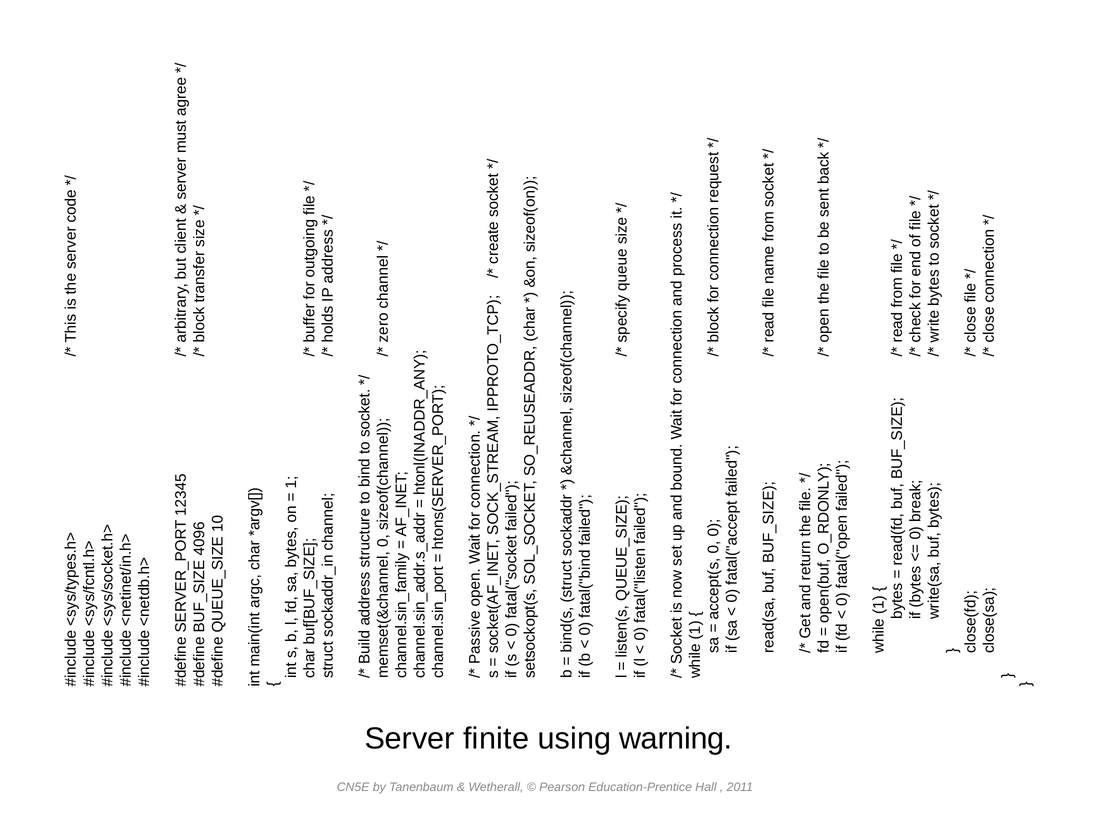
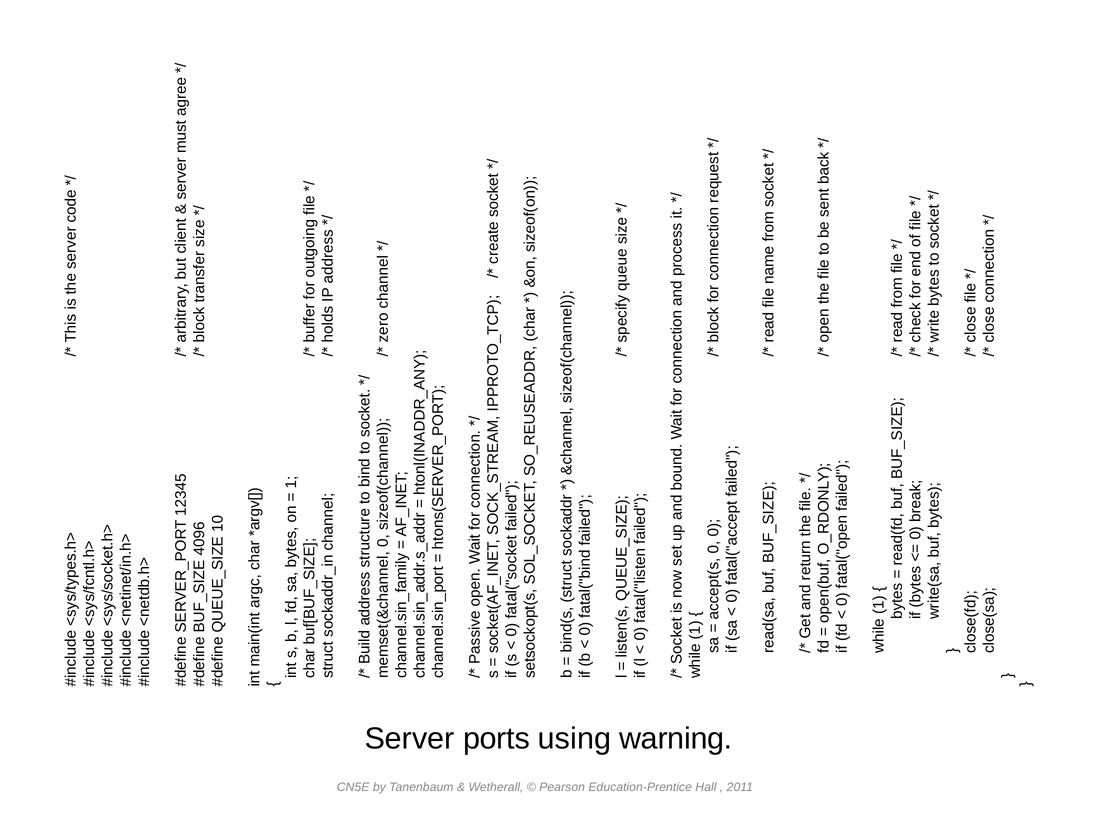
finite: finite -> ports (496, 739)
